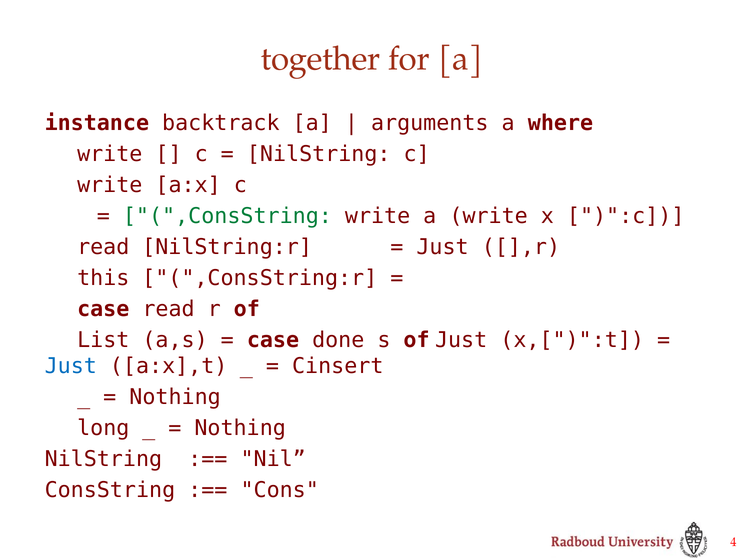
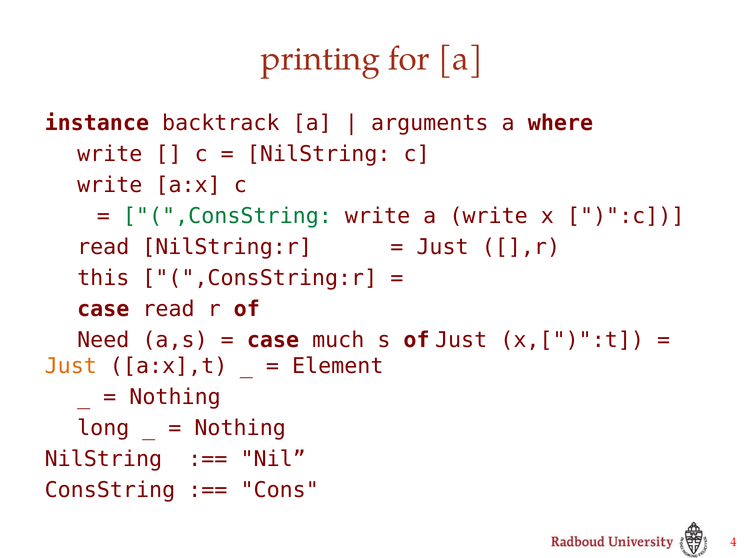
together: together -> printing (320, 59)
List: List -> Need (103, 340)
done: done -> much (338, 340)
Just colour: blue -> orange (71, 366)
Cinsert: Cinsert -> Element (338, 366)
